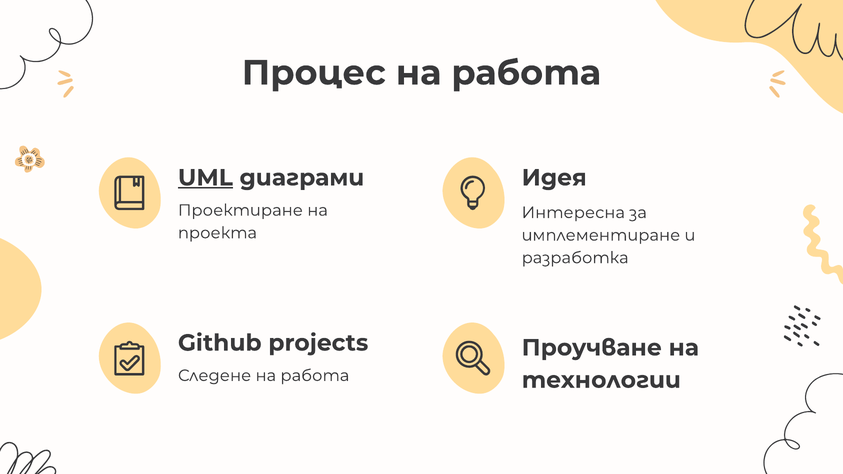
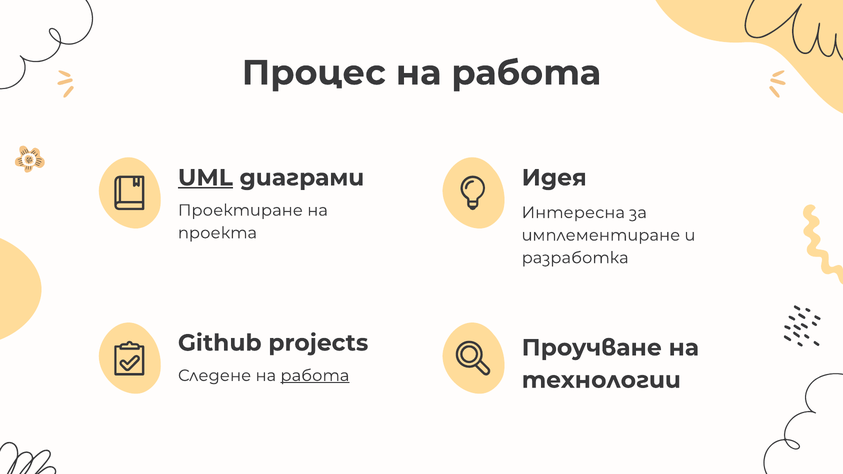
работа underline: none -> present (315, 376)
